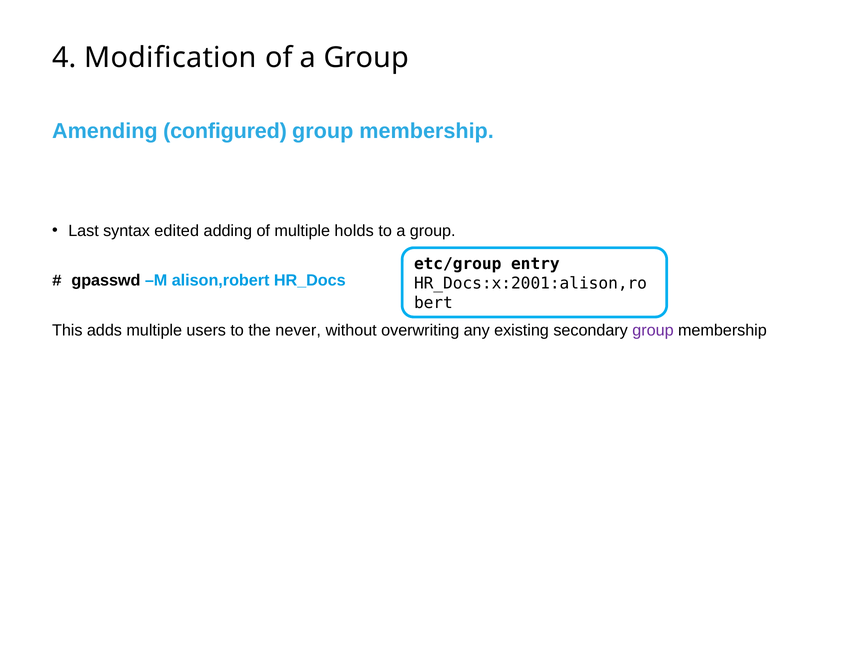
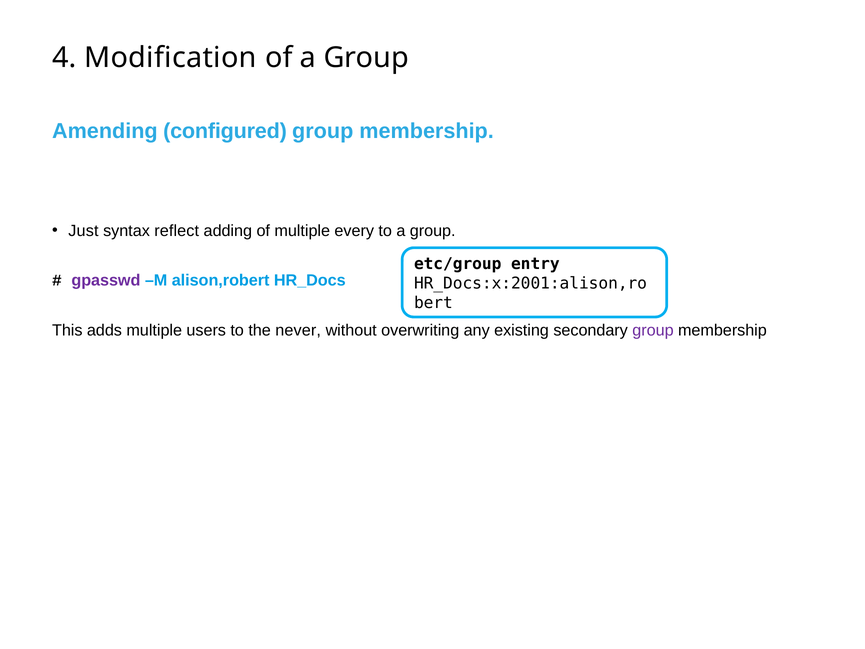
Last: Last -> Just (83, 231)
edited: edited -> reflect (177, 231)
holds: holds -> every (354, 231)
gpasswd colour: black -> purple (106, 280)
